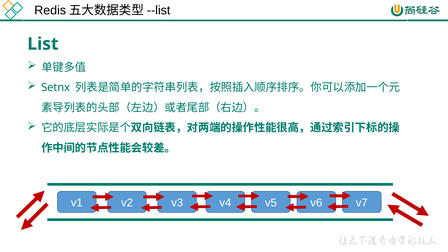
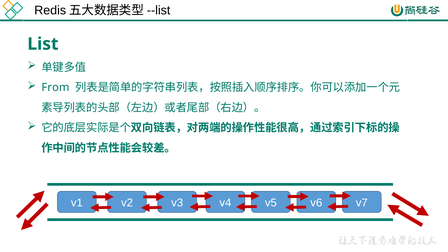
Setnx: Setnx -> From (55, 88)
